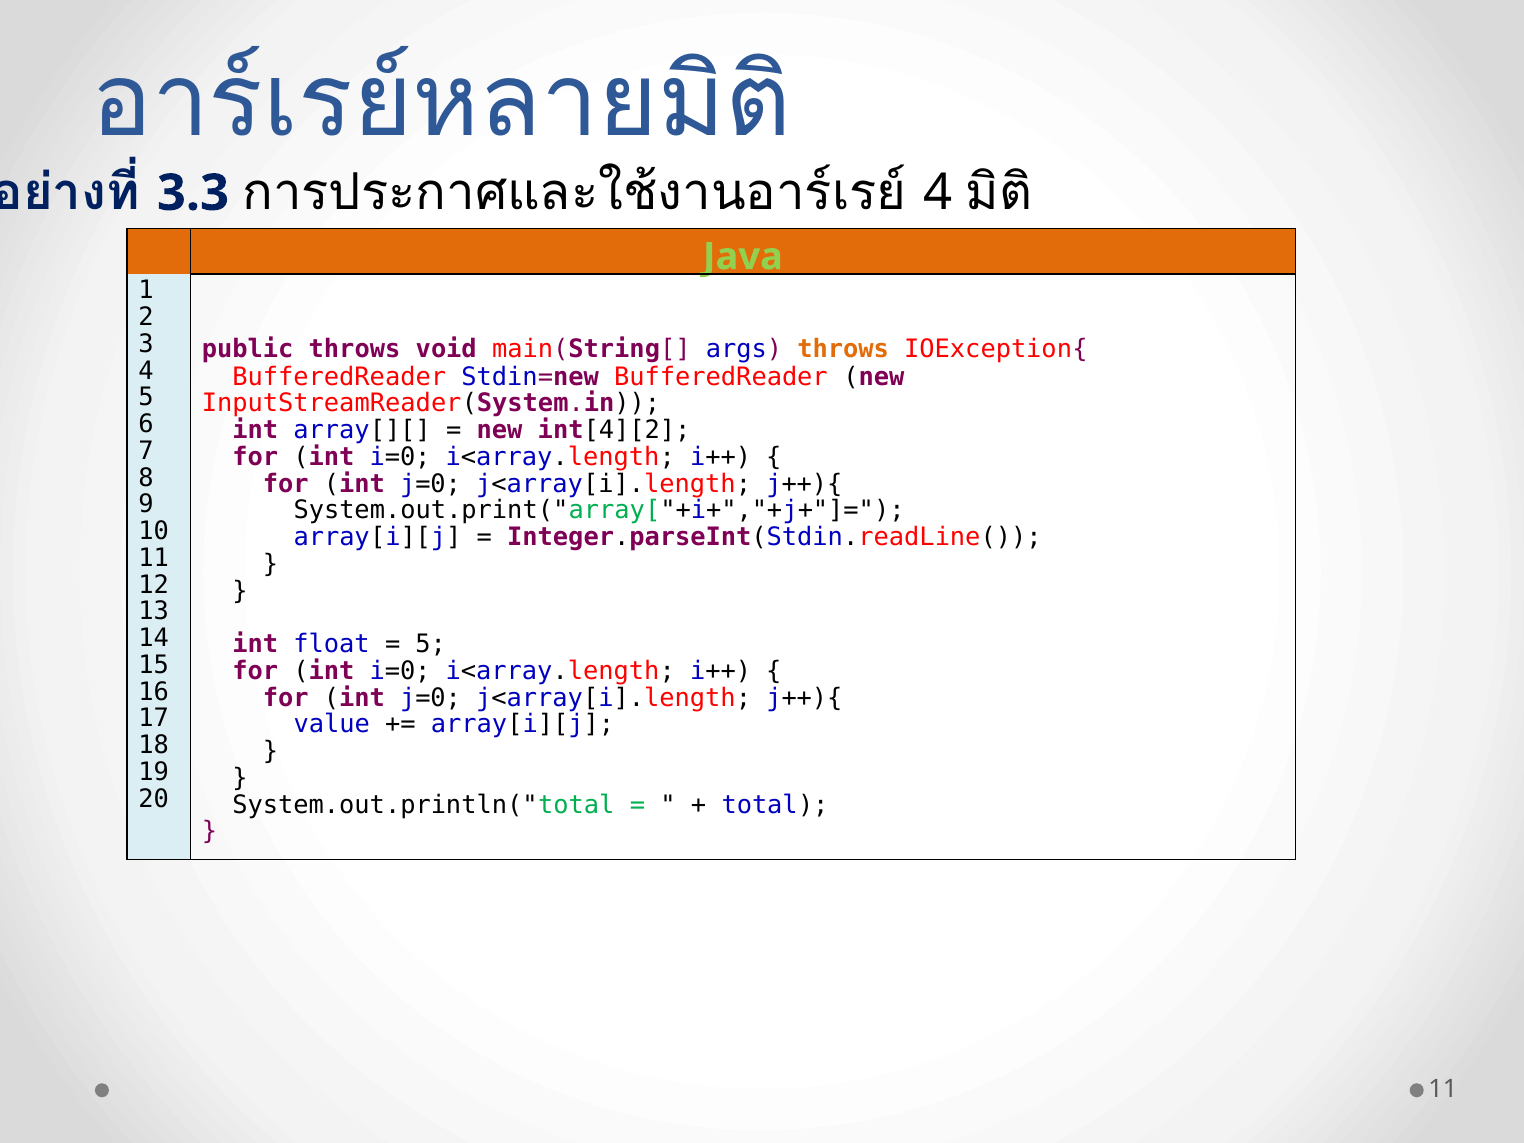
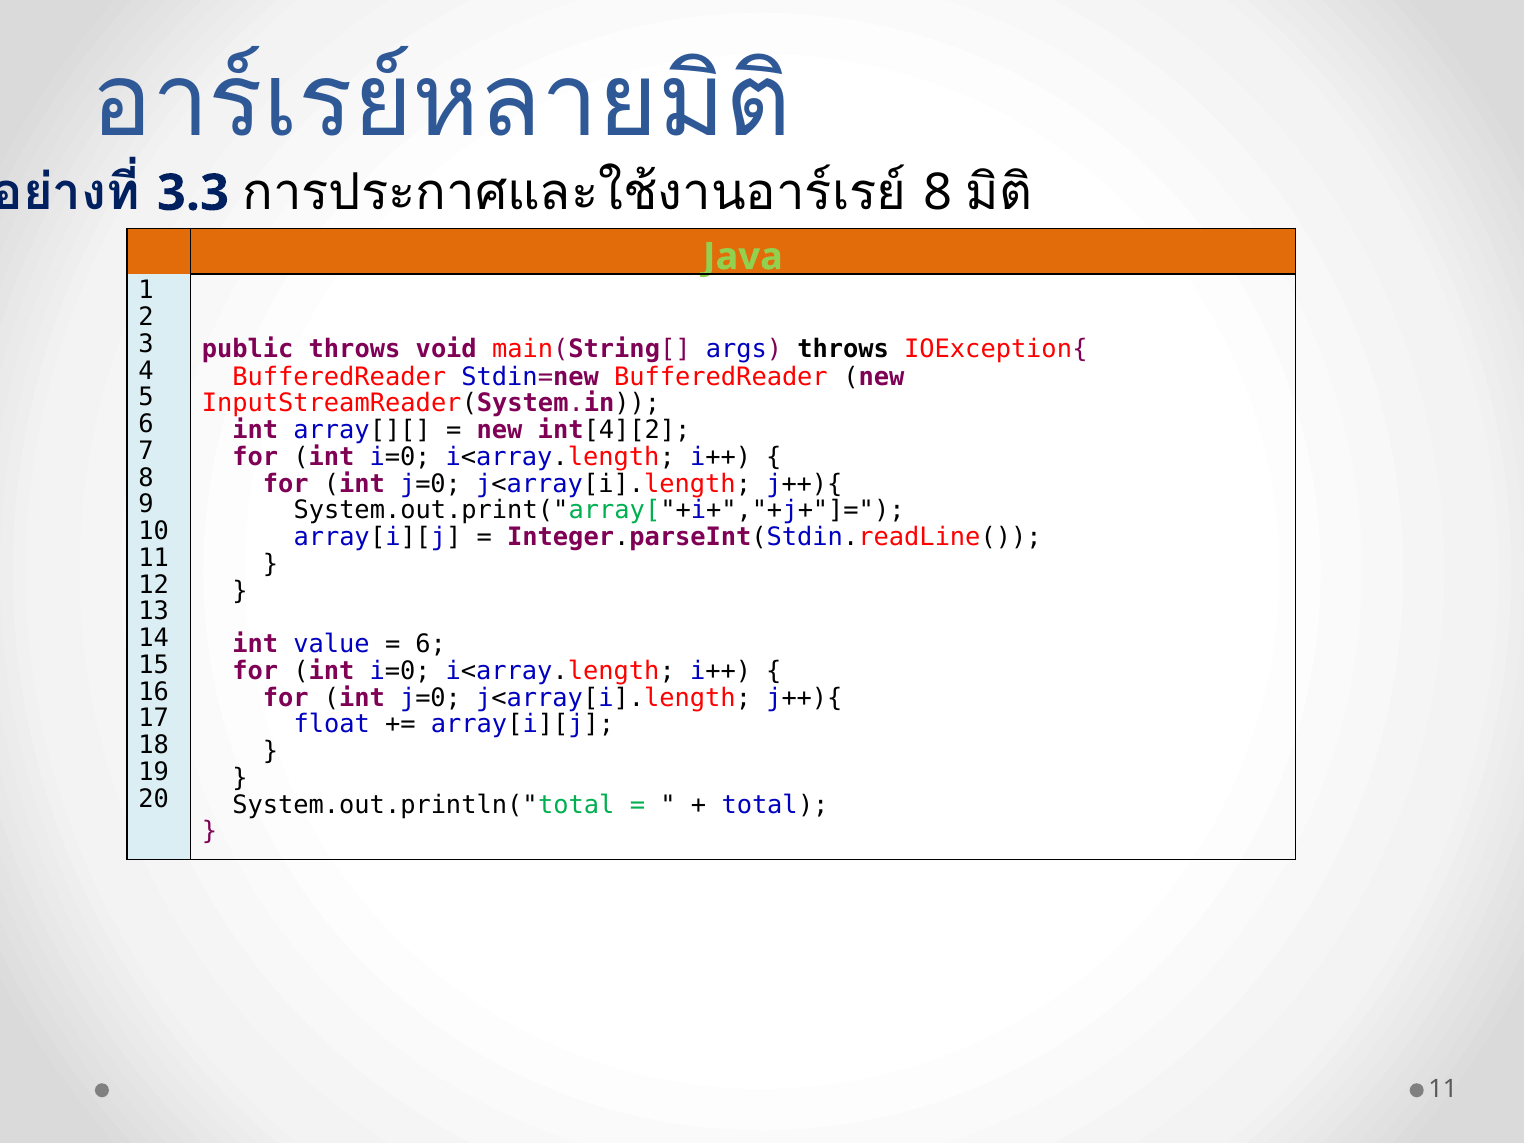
4: 4 -> 8 (938, 193)
throws colour: orange -> black (843, 349)
float: float -> value (331, 644)
5: 5 -> 6 (431, 644)
value: value -> float (332, 725)
